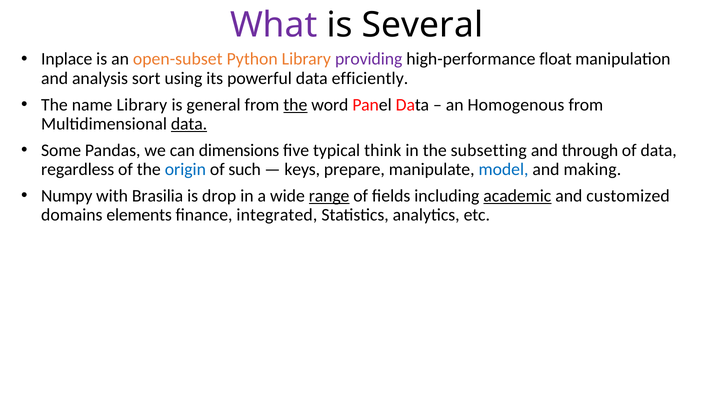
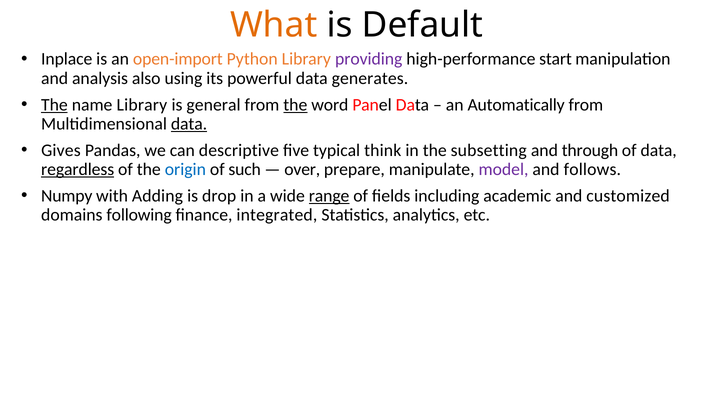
What colour: purple -> orange (274, 25)
Several: Several -> Default (422, 25)
open-subset: open-subset -> open-import (178, 59)
float: float -> start (555, 59)
sort: sort -> also (146, 78)
efficiently: efficiently -> generates (370, 78)
The underline: none -> present (54, 105)
Homogenous: Homogenous -> Automatically (516, 105)
Some: Some -> Gives (61, 150)
dimensions: dimensions -> descriptive (239, 150)
regardless underline: none -> present (78, 169)
keys: keys -> over (302, 169)
model colour: blue -> purple (504, 169)
making: making -> follows (592, 169)
Brasilia: Brasilia -> Adding (157, 196)
academic underline: present -> none (517, 196)
elements: elements -> following (139, 215)
